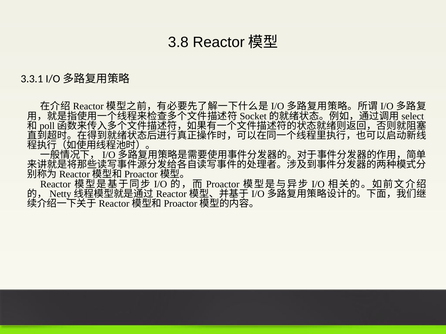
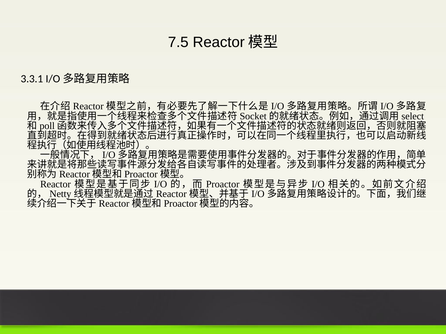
3.8: 3.8 -> 7.5 (178, 42)
